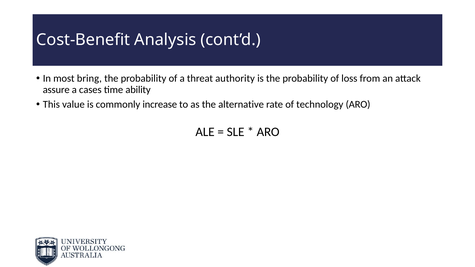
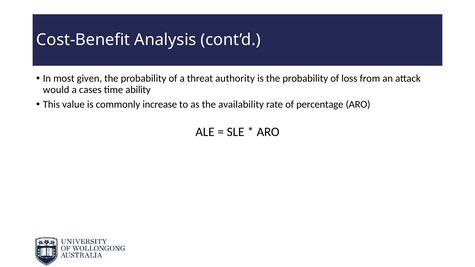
bring: bring -> given (89, 78)
assure: assure -> would (56, 90)
alternative: alternative -> availability (241, 105)
technology: technology -> percentage (320, 105)
